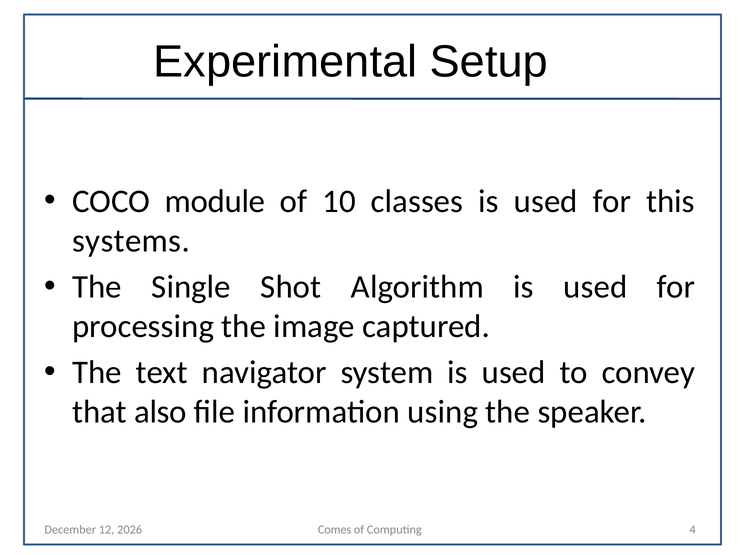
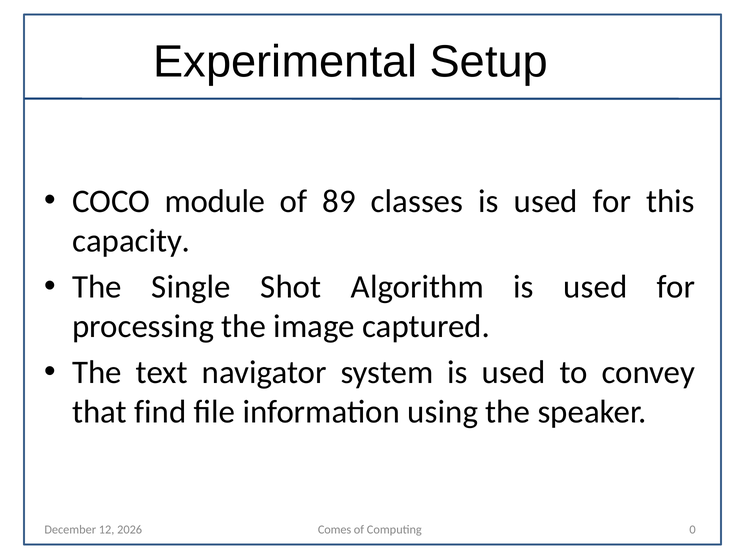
10: 10 -> 89 (339, 201)
systems: systems -> capacity (131, 241)
also: also -> find (160, 412)
4: 4 -> 0 (693, 530)
